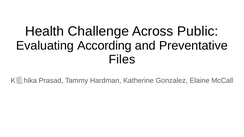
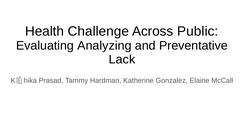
According: According -> Analyzing (104, 46)
Files: Files -> Lack (122, 59)
